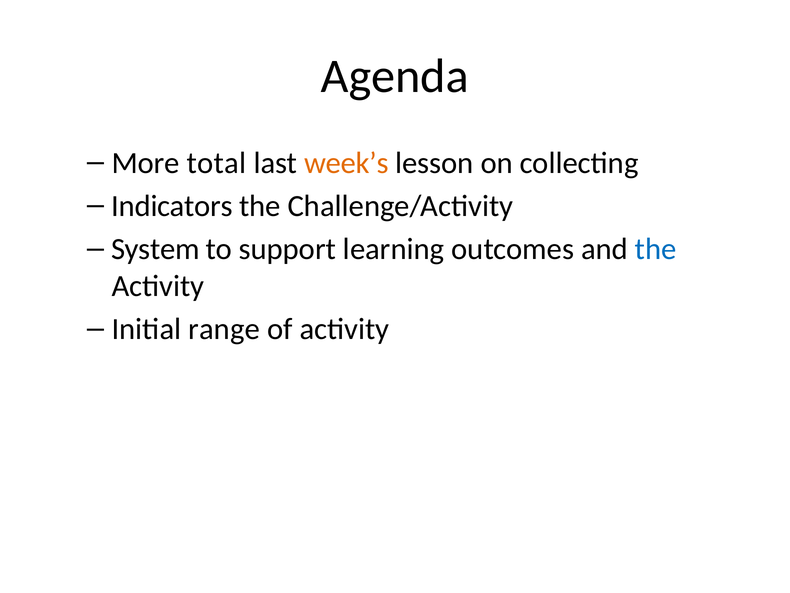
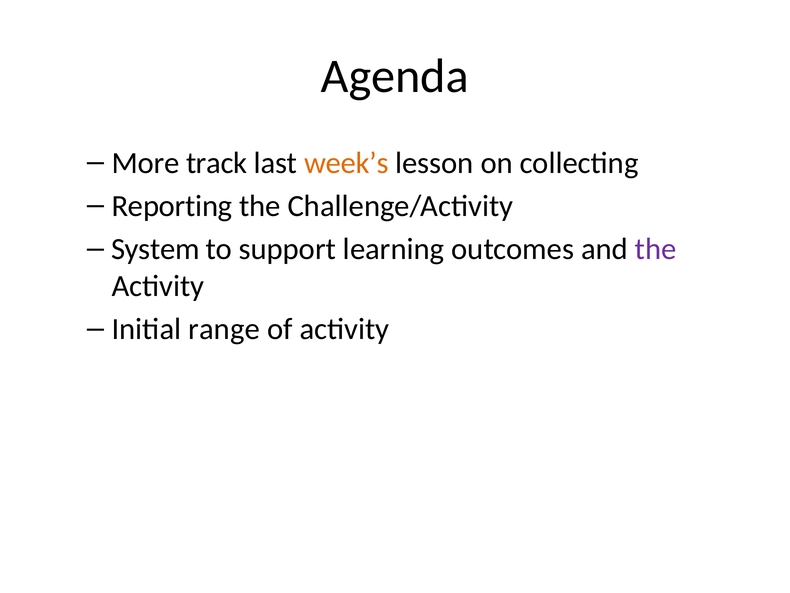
total: total -> track (217, 163)
Indicators: Indicators -> Reporting (172, 206)
the colour: blue -> purple (656, 249)
